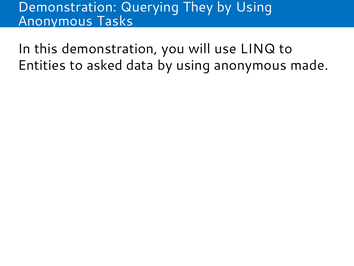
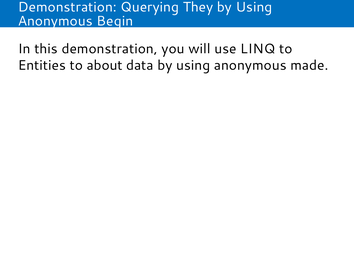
Tasks: Tasks -> Begin (115, 21)
asked: asked -> about (105, 65)
